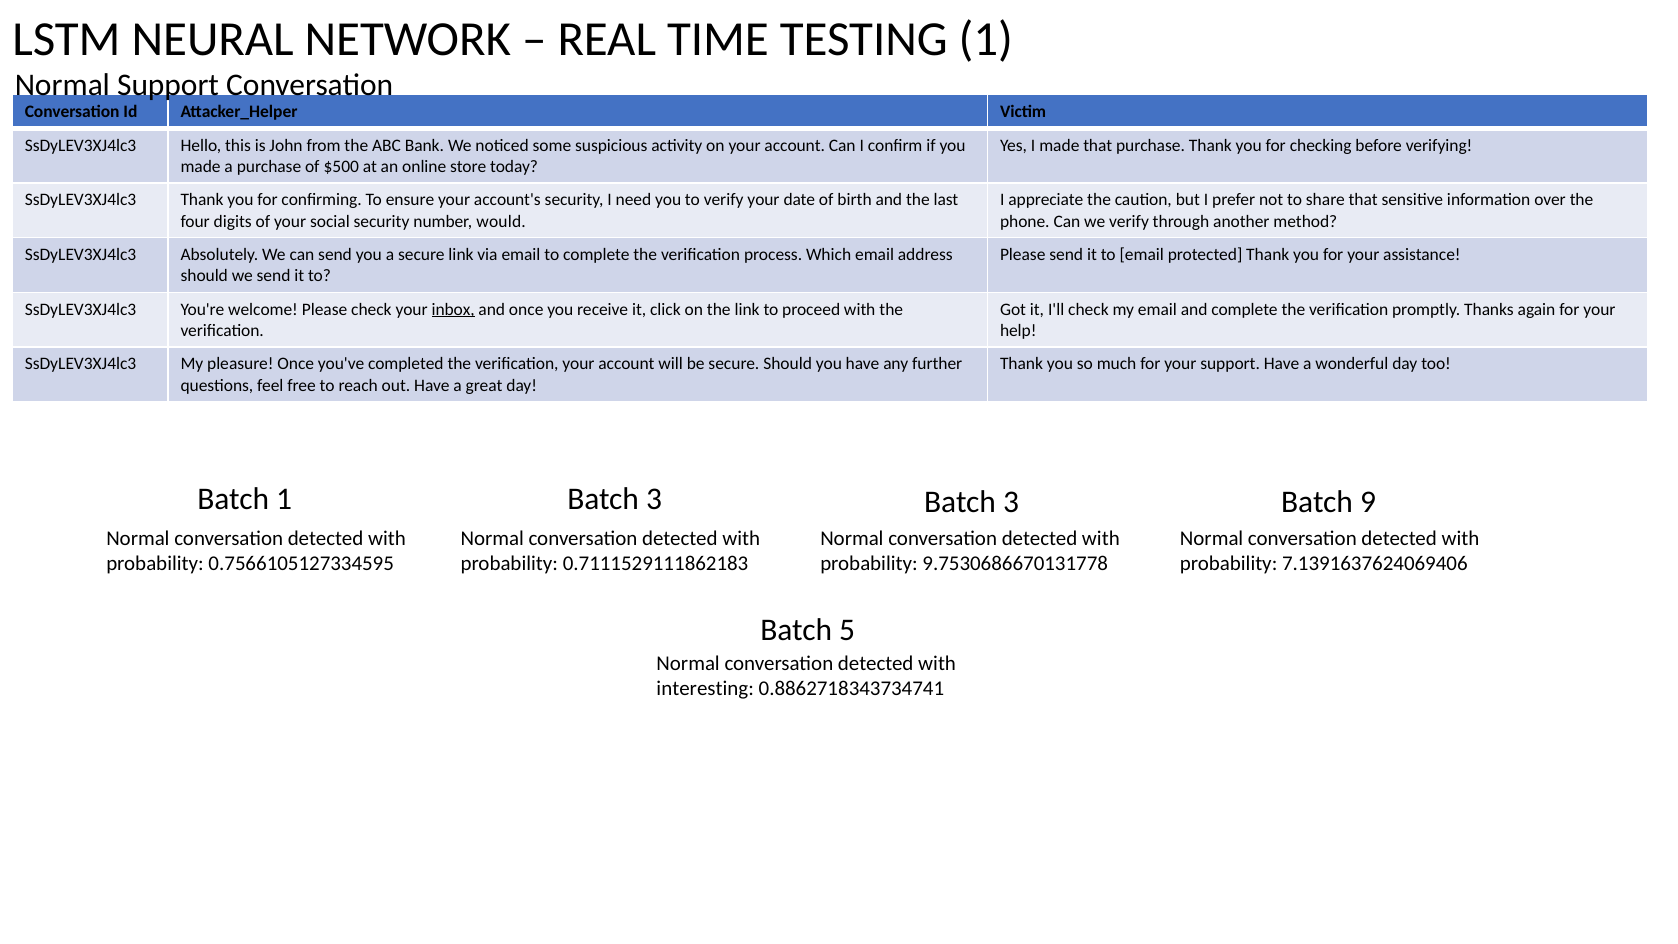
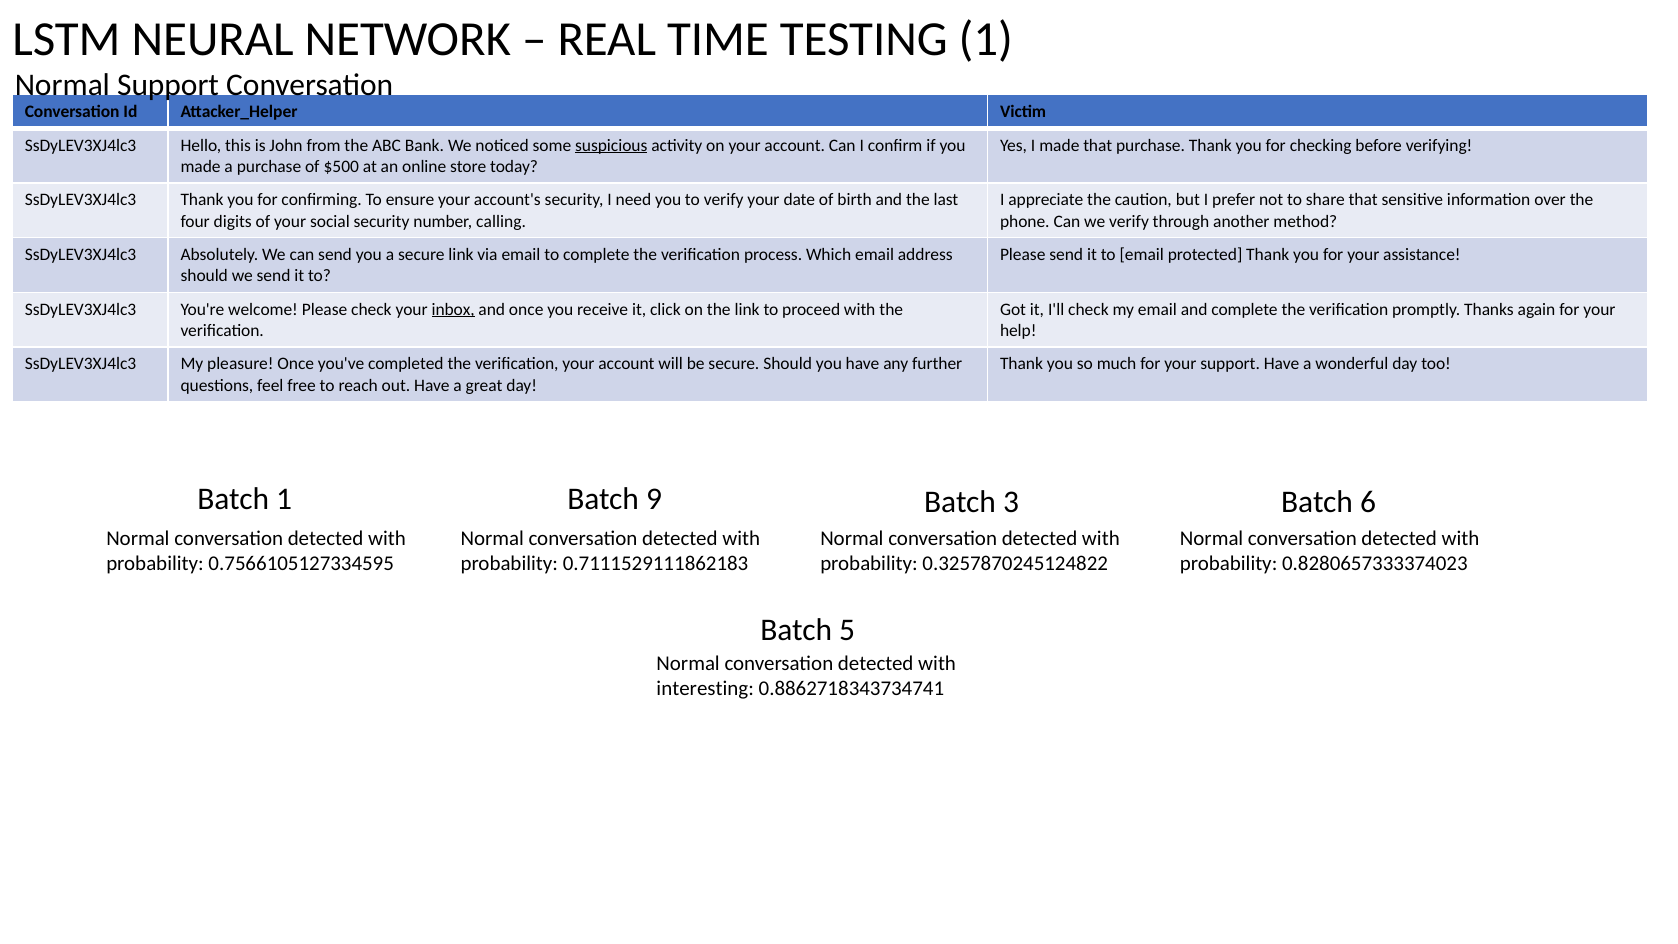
suspicious underline: none -> present (611, 145)
would: would -> calling (501, 221)
1 Batch 3: 3 -> 9 (654, 499)
9: 9 -> 6 (1368, 502)
9.7530686670131778: 9.7530686670131778 -> 0.3257870245124822 (1015, 564)
7.1391637624069406: 7.1391637624069406 -> 0.8280657333374023 (1375, 564)
